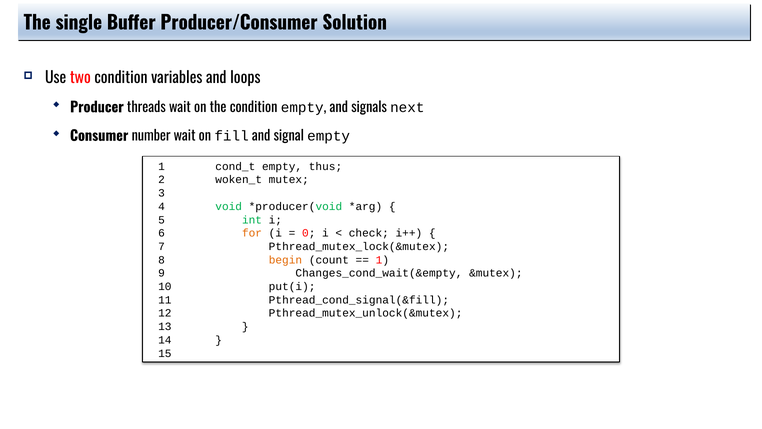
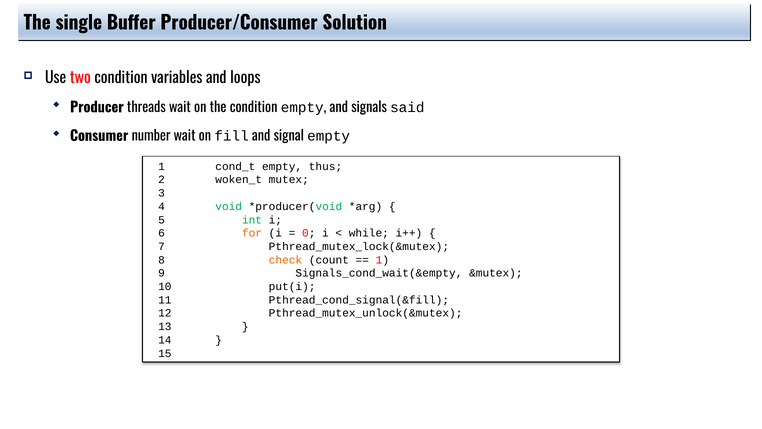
next: next -> said (407, 107)
check: check -> while (369, 233)
begin: begin -> check (285, 260)
Changes_cond_wait(&empty: Changes_cond_wait(&empty -> Signals_cond_wait(&empty (379, 273)
